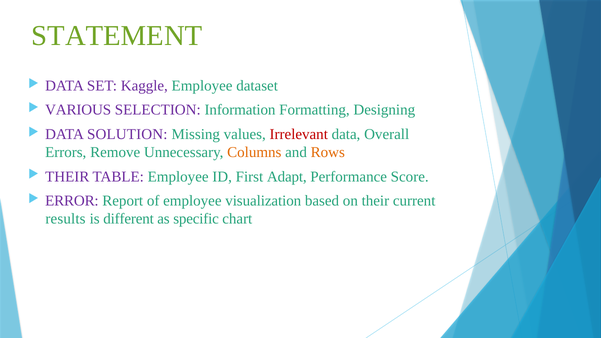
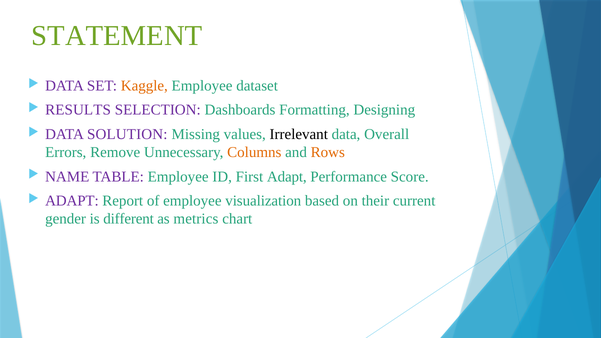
Kaggle colour: purple -> orange (144, 86)
VARIOUS: VARIOUS -> RESULTS (78, 110)
Information: Information -> Dashboards (240, 110)
Irrelevant colour: red -> black (299, 134)
THEIR: THEIR -> NAME (67, 177)
ERROR: ERROR -> ADAPT (72, 201)
results: results -> gender (66, 219)
specific: specific -> metrics (196, 219)
